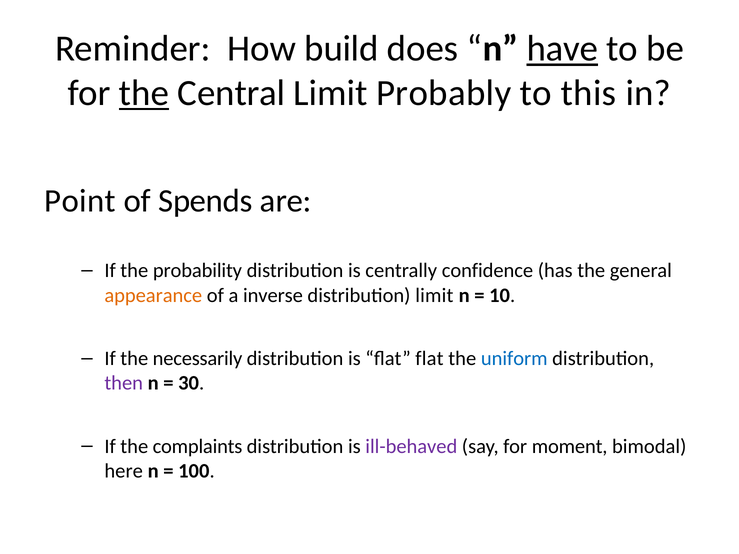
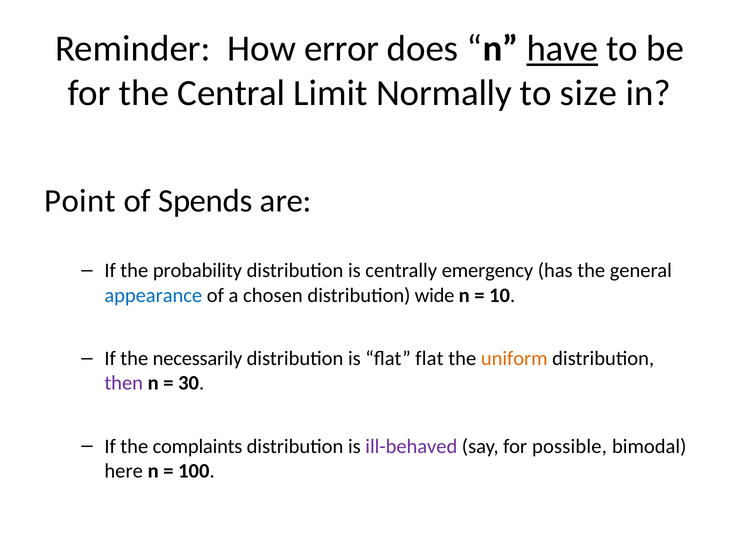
build: build -> error (342, 49)
the underline: present -> none (144, 93)
Probably: Probably -> Normally (444, 93)
this: this -> size (588, 93)
confidence: confidence -> emergency (487, 271)
appearance colour: orange -> blue (153, 295)
inverse: inverse -> chosen (273, 295)
distribution limit: limit -> wide (435, 295)
uniform colour: blue -> orange (514, 359)
moment: moment -> possible (569, 447)
